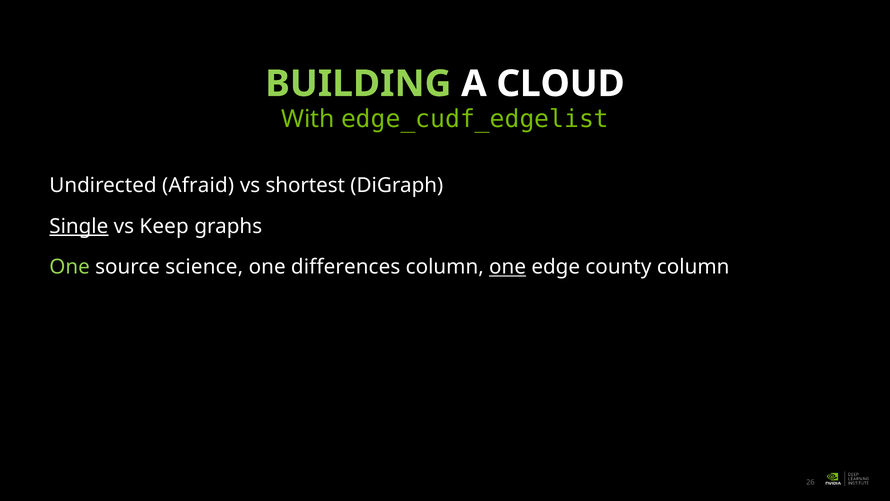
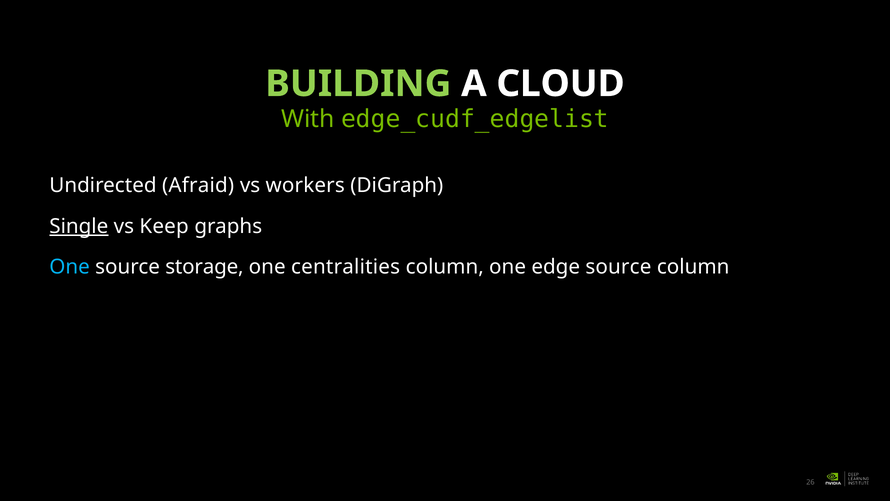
shortest: shortest -> workers (305, 185)
One colour: light green -> light blue (70, 267)
science: science -> storage (204, 267)
differences: differences -> centralities (346, 267)
one underline: present -> none (508, 267)
edge county: county -> source (618, 267)
